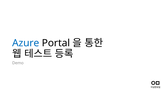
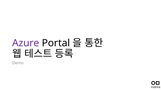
Azure colour: blue -> purple (26, 43)
